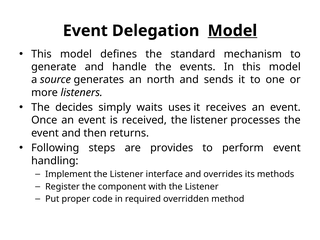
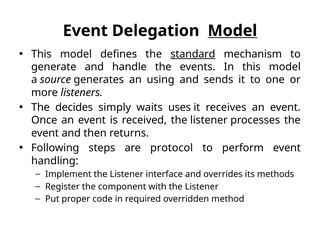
standard underline: none -> present (193, 54)
north: north -> using (161, 80)
provides: provides -> protocol (172, 148)
